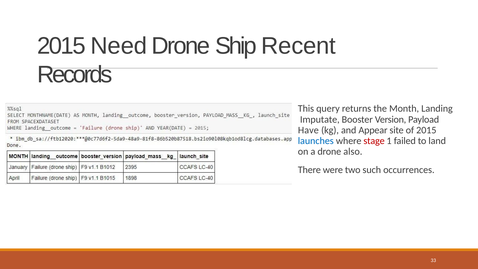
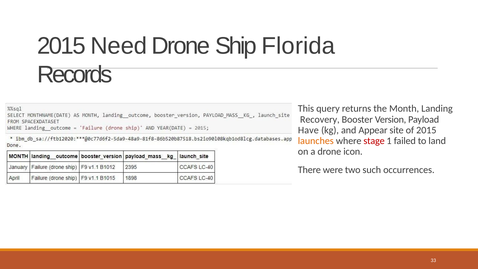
Recent: Recent -> Florida (298, 46)
Imputate: Imputate -> Recovery (320, 119)
launches colour: blue -> orange (316, 141)
also: also -> icon (353, 152)
